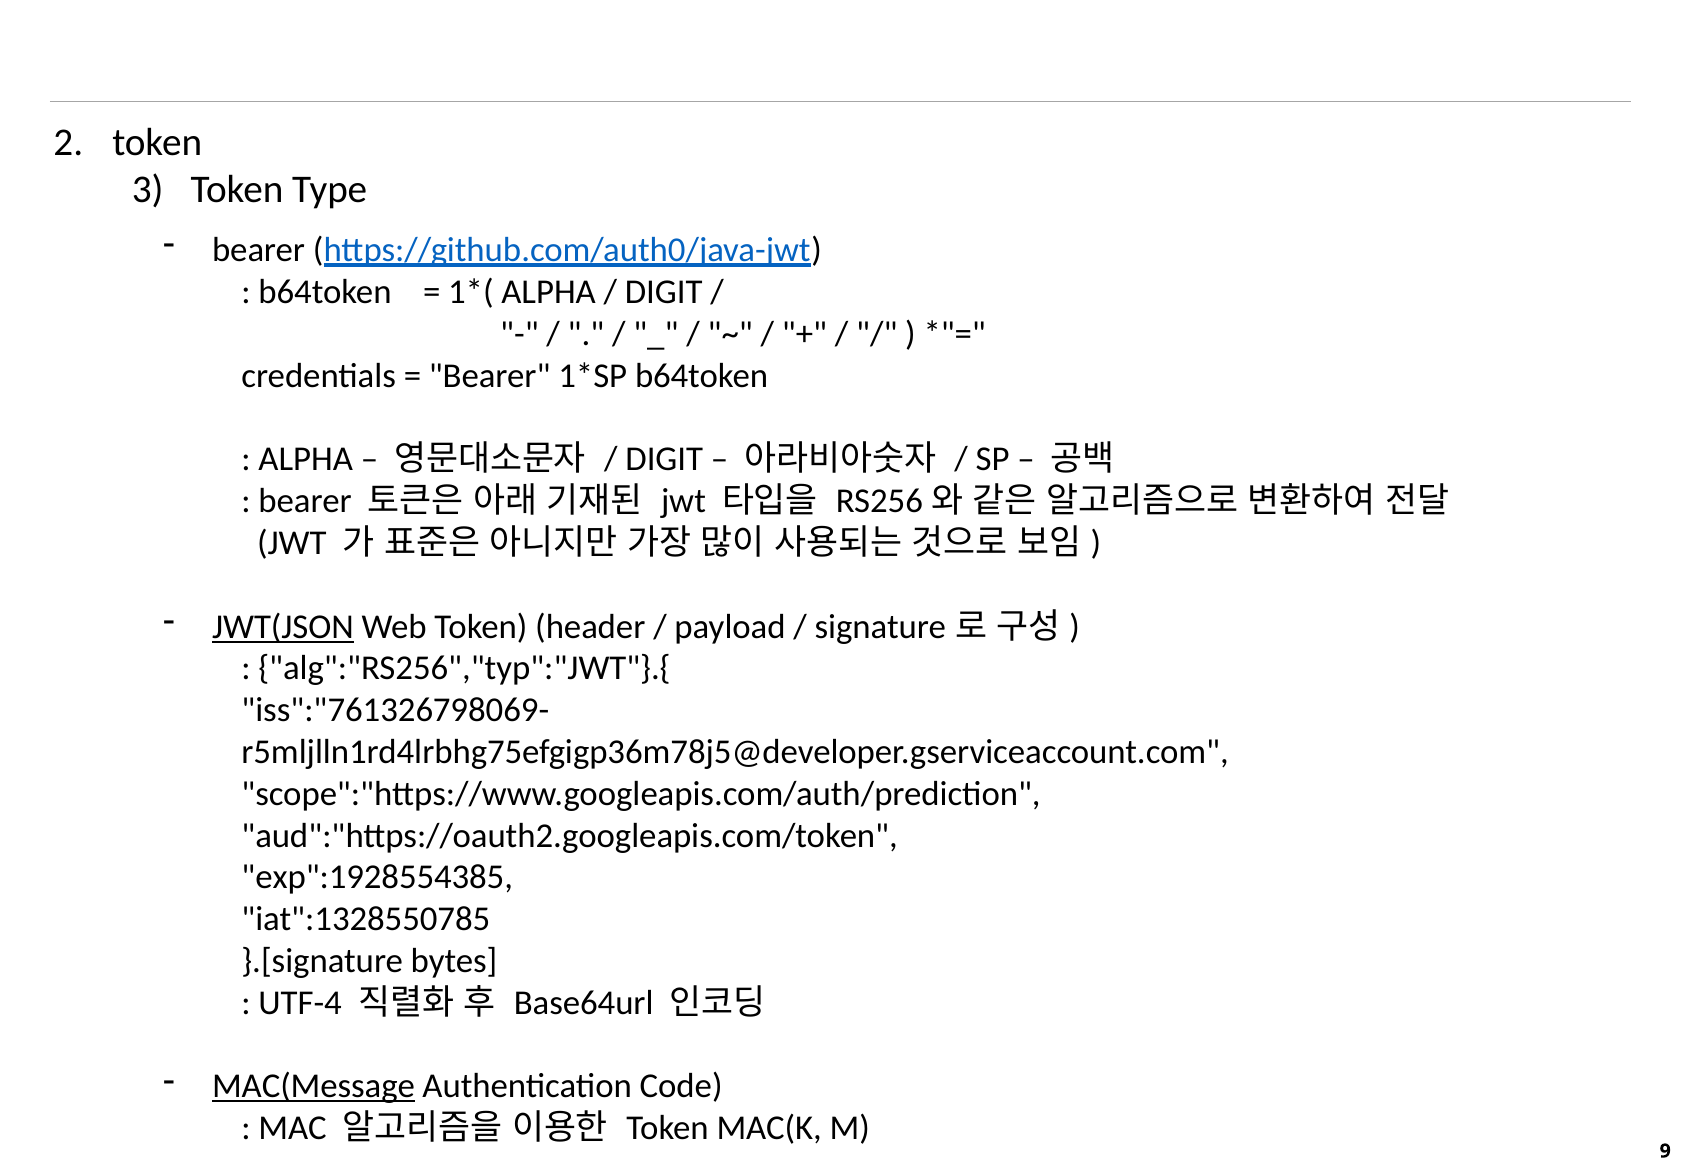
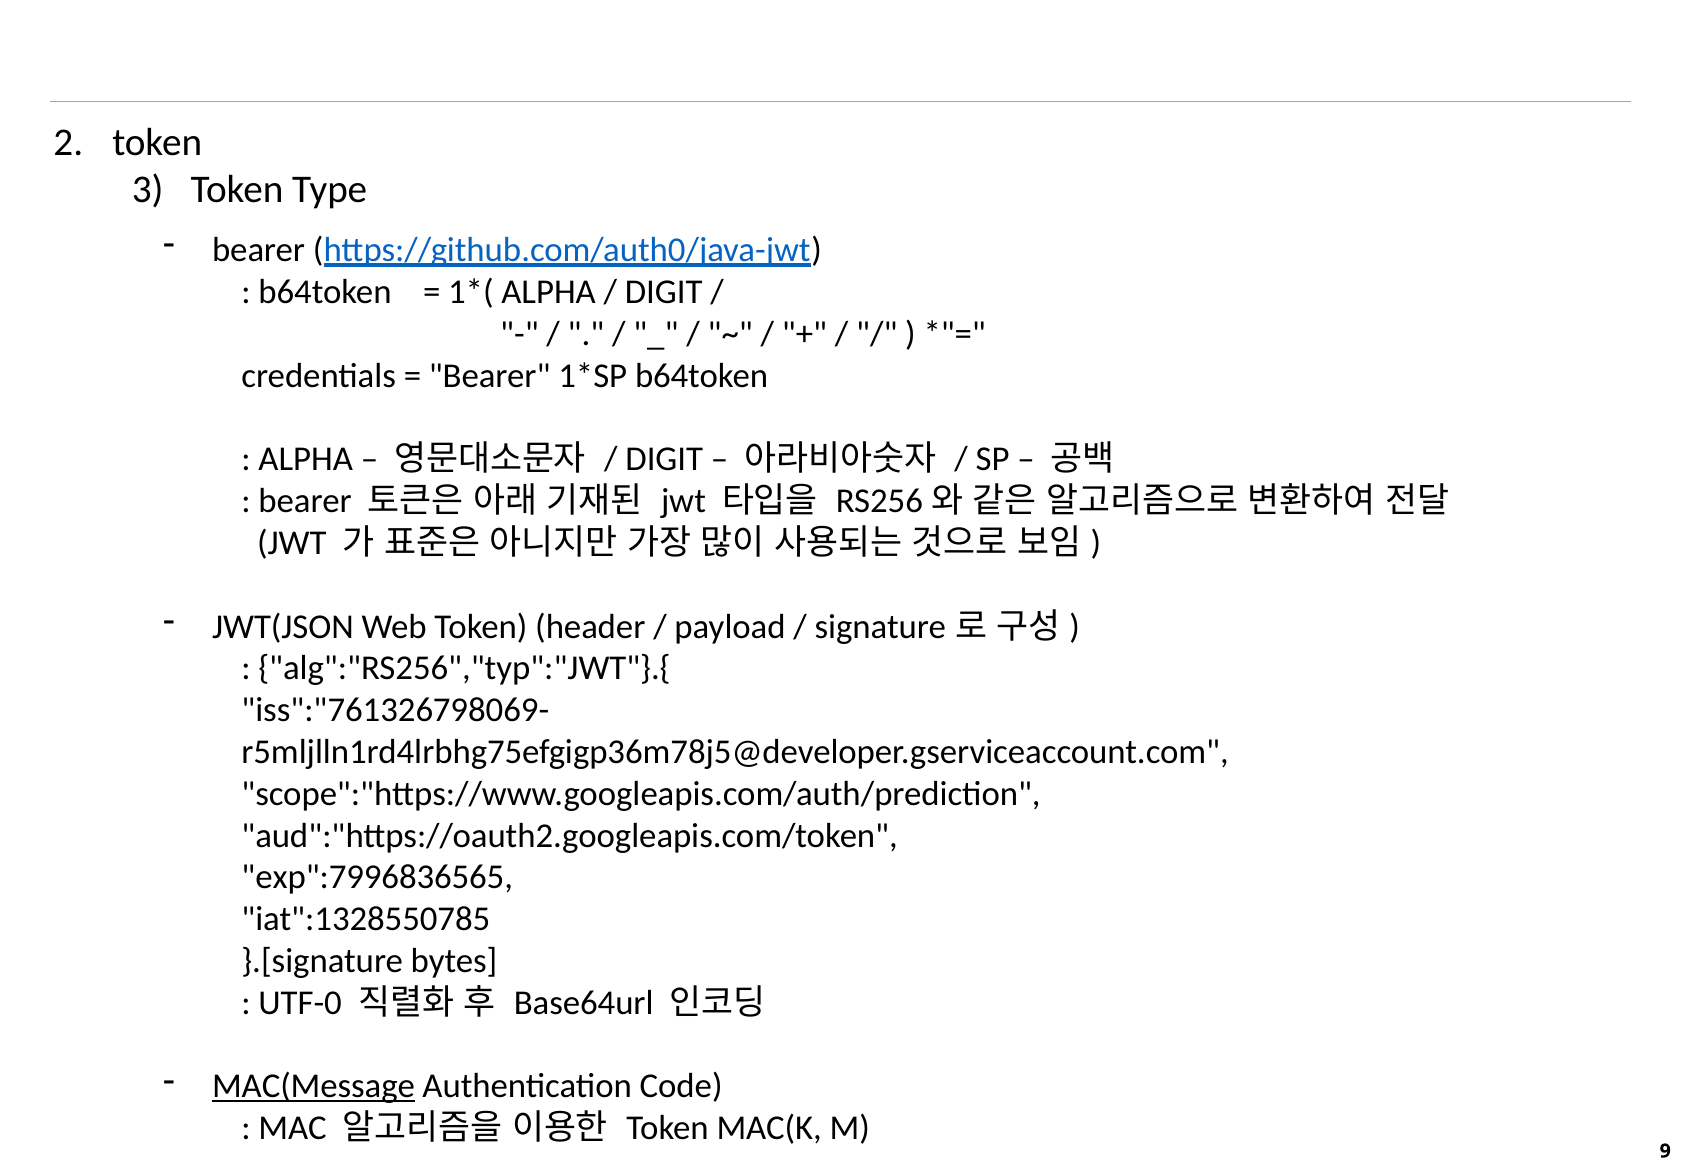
JWT(JSON underline: present -> none (283, 627)
exp":1928554385: exp":1928554385 -> exp":7996836565 (377, 877)
UTF-4: UTF-4 -> UTF-0 (300, 1003)
